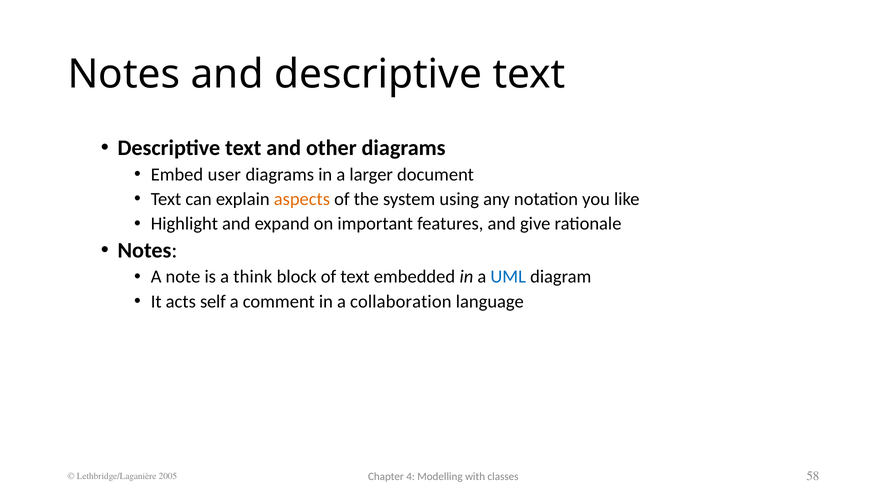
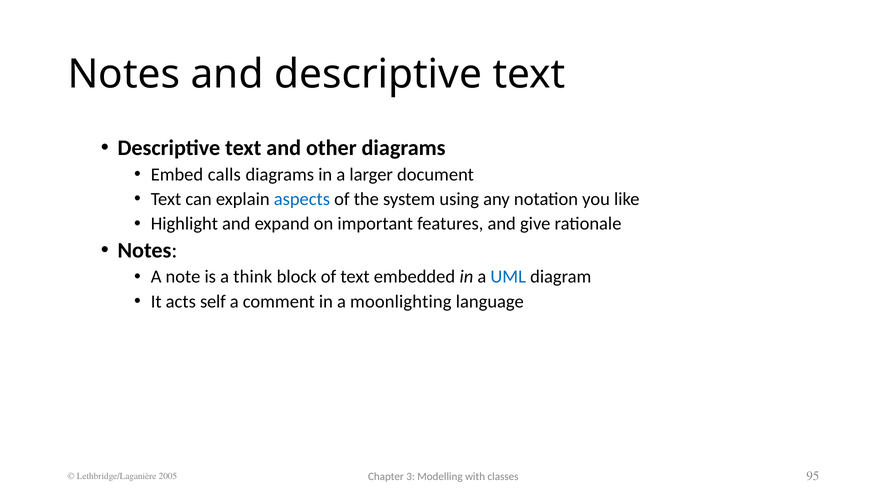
user: user -> calls (224, 175)
aspects colour: orange -> blue (302, 199)
collaboration: collaboration -> moonlighting (401, 301)
4: 4 -> 3 (411, 476)
58: 58 -> 95 (813, 476)
